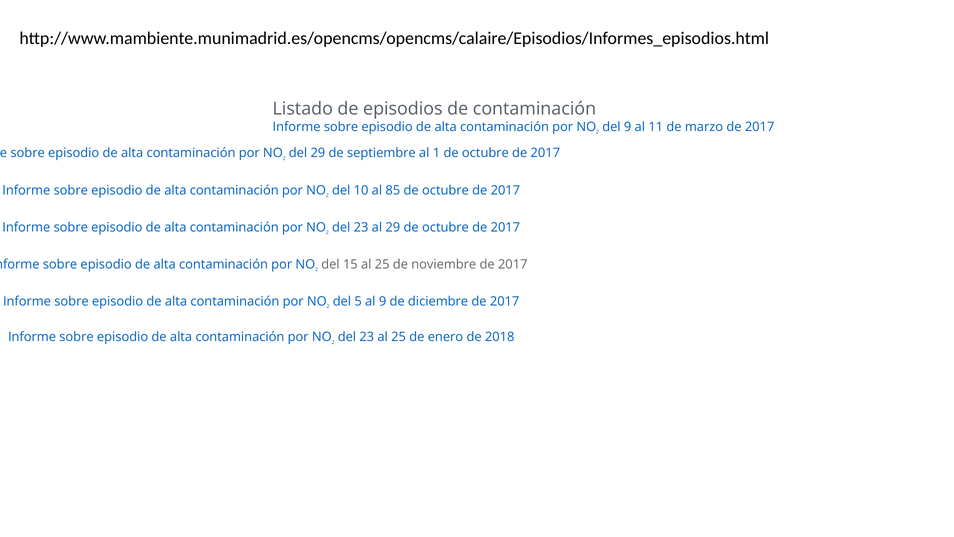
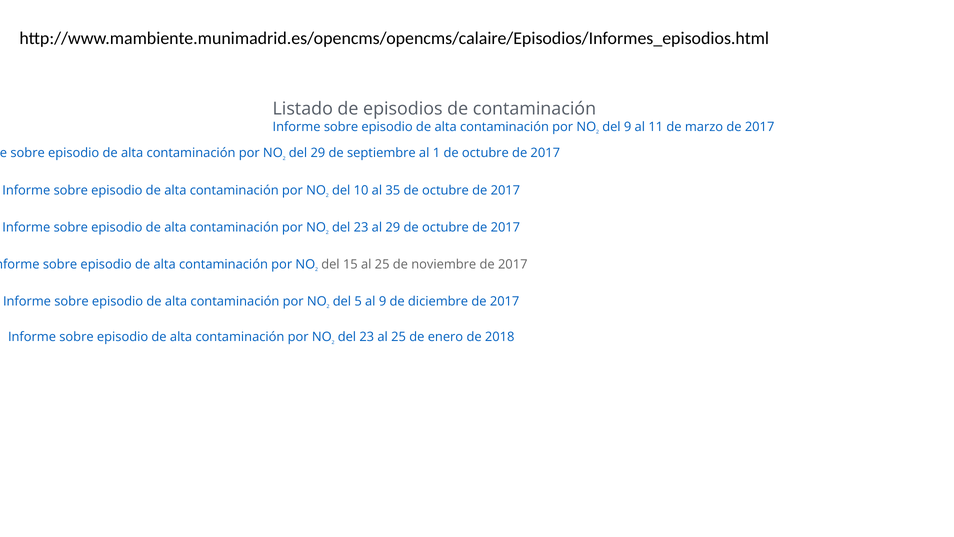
85: 85 -> 35 (393, 190)
